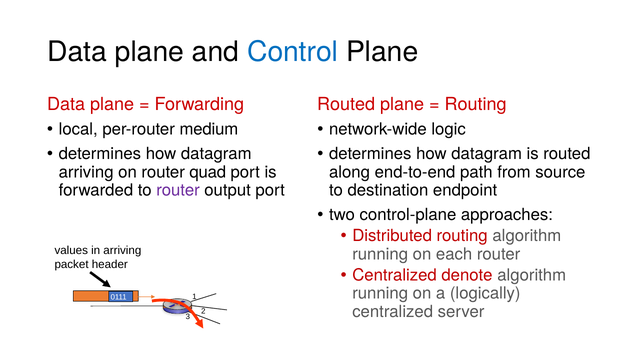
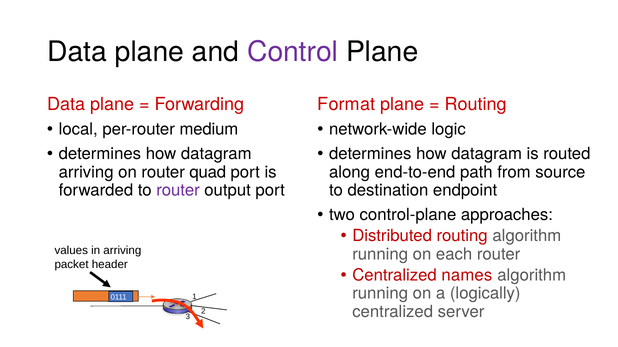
Control colour: blue -> purple (293, 52)
Routed: Routed -> Format (346, 104)
denote: denote -> names (467, 276)
